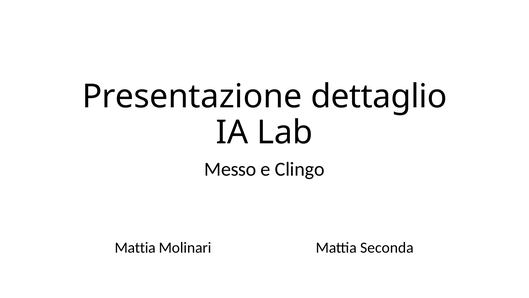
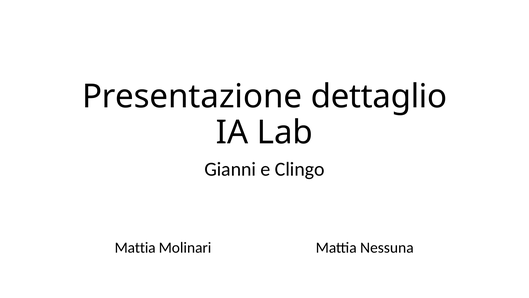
Messo: Messo -> Gianni (230, 169)
Seconda: Seconda -> Nessuna (387, 247)
